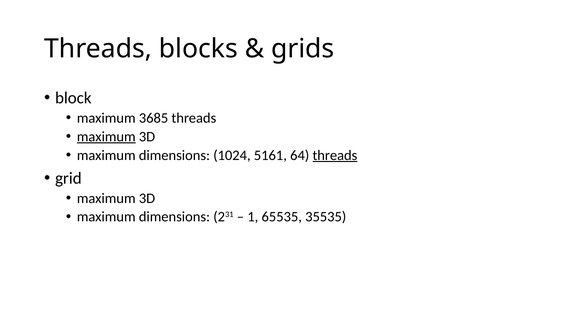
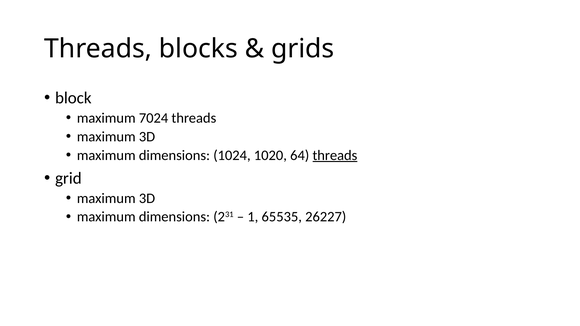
3685: 3685 -> 7024 (154, 118)
maximum underline: present -> none (106, 137)
5161: 5161 -> 1020 (270, 155)
35535: 35535 -> 26227 (326, 217)
